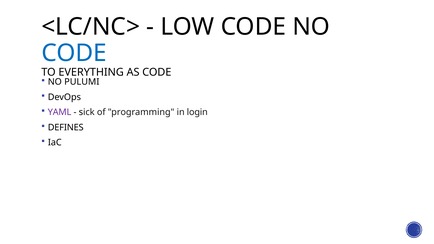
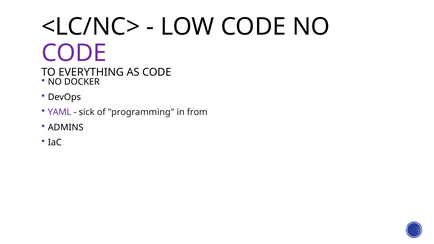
CODE colour: blue -> purple (74, 53)
PULUMI: PULUMI -> DOCKER (82, 82)
login: login -> from (197, 112)
DEFINES: DEFINES -> ADMINS (66, 128)
